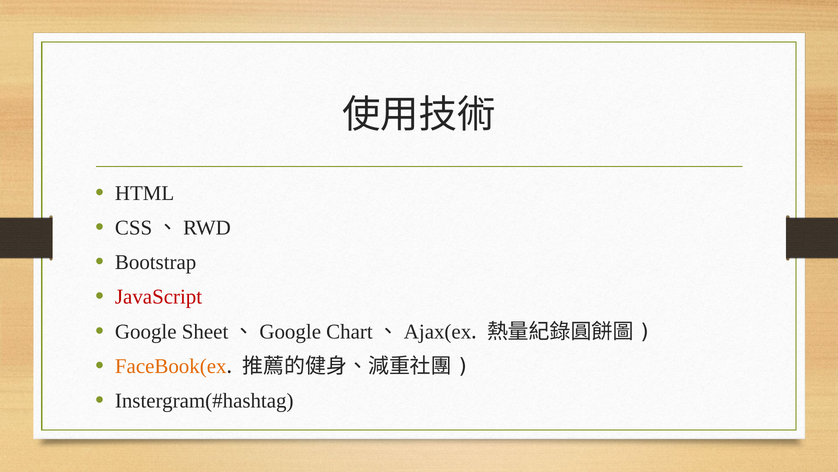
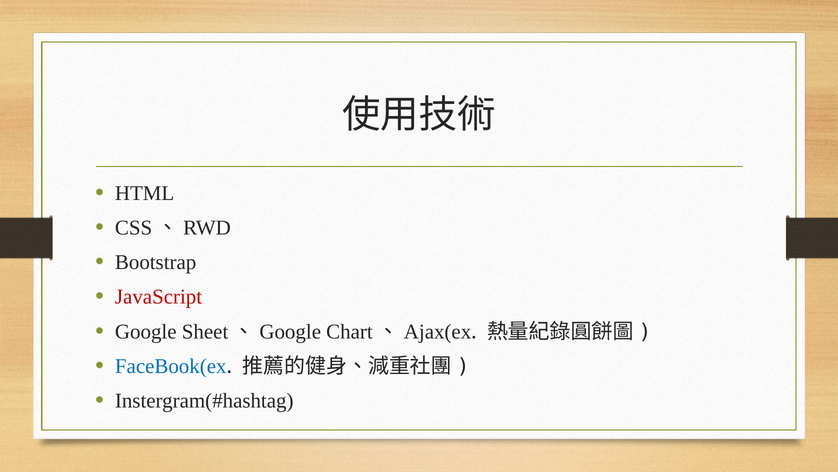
FaceBook(ex colour: orange -> blue (171, 366)
